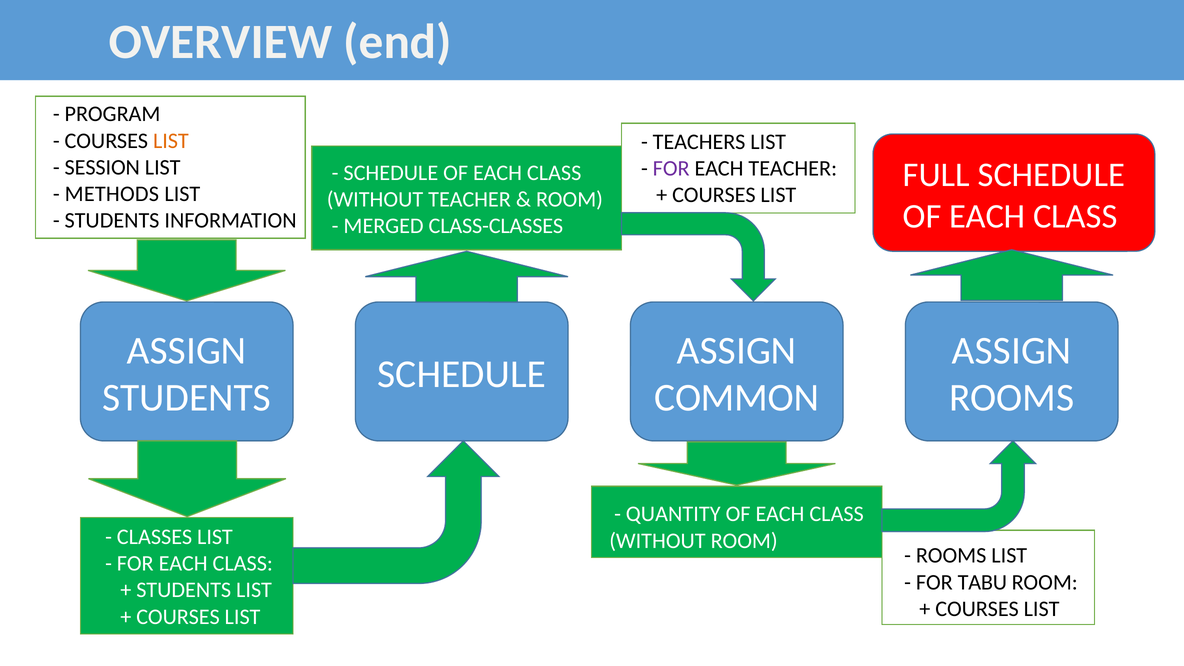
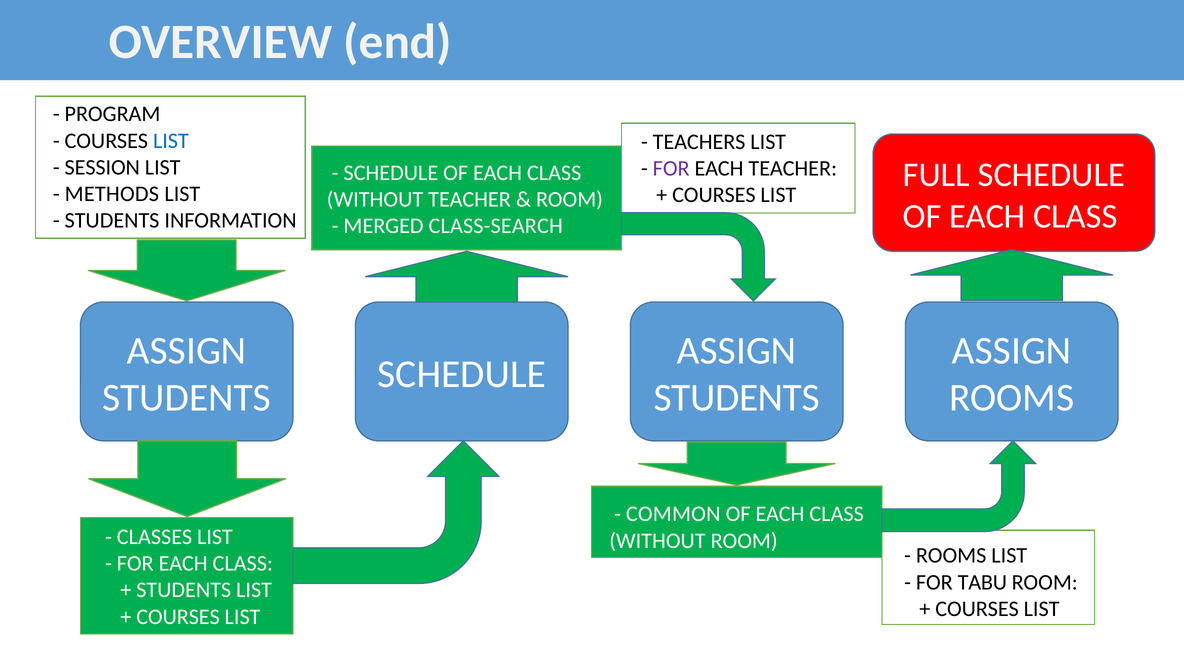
LIST colour: orange -> blue (171, 141)
CLASS-CLASSES: CLASS-CLASSES -> CLASS-SEARCH (496, 226)
COMMON: COMMON -> STUDENTS (737, 398)
QUANTITY: QUANTITY -> COMMON (673, 514)
